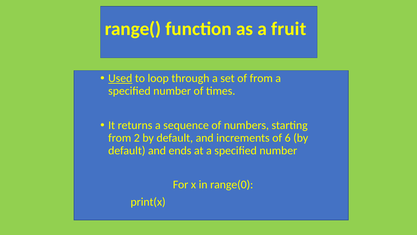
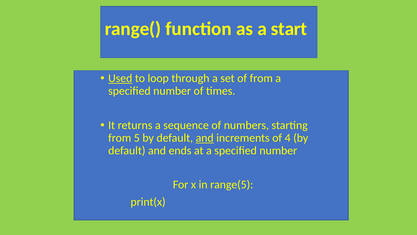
fruit: fruit -> start (289, 29)
2: 2 -> 5 (137, 138)
and underline: none -> present (205, 138)
6: 6 -> 4 (288, 138)
range(0: range(0 -> range(5 (232, 184)
